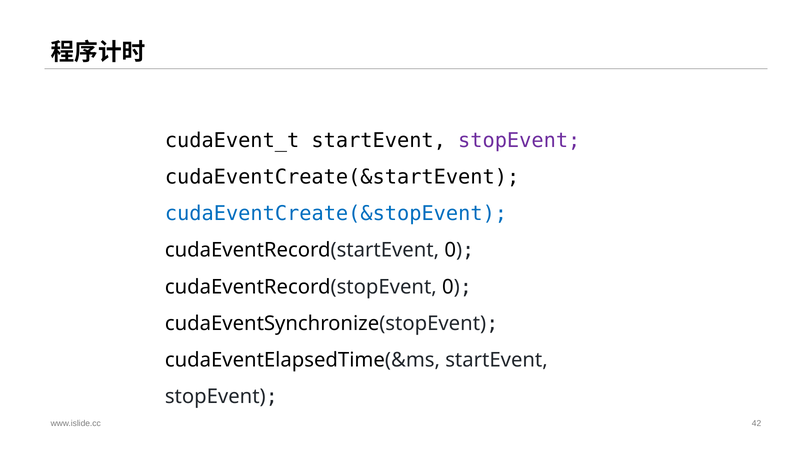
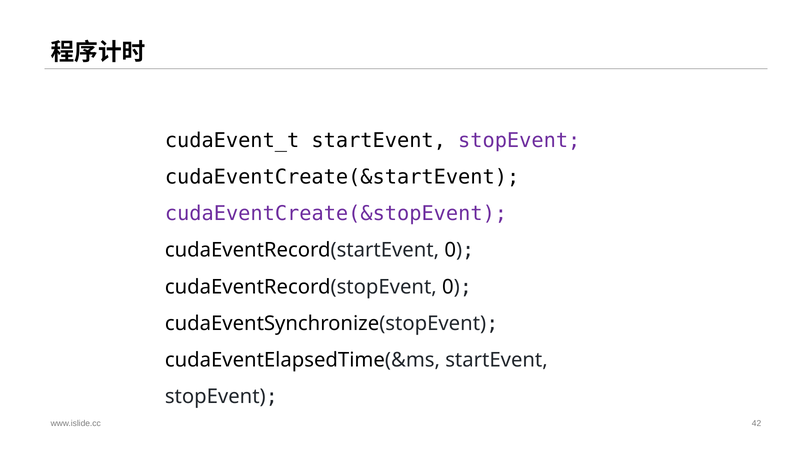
cudaEventCreate(&stopEvent colour: blue -> purple (336, 214)
